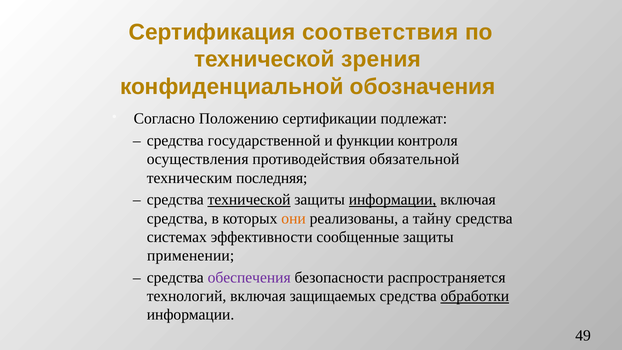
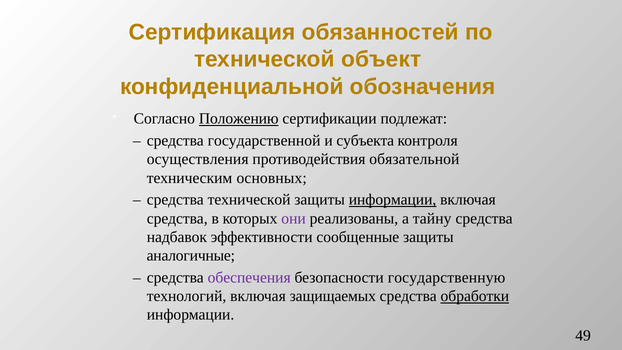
соответствия: соответствия -> обязанностей (380, 32)
зрения: зрения -> объект (381, 59)
Положению underline: none -> present (239, 119)
функции: функции -> субъекта (365, 141)
последняя: последняя -> основных (272, 178)
технической underline: present -> none (249, 200)
они colour: orange -> purple (294, 218)
системах: системах -> надбавок (177, 237)
применении: применении -> аналогичные (191, 256)
распространяется: распространяется -> государственную (447, 277)
